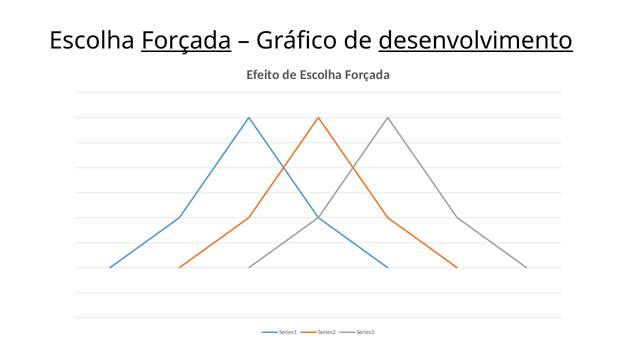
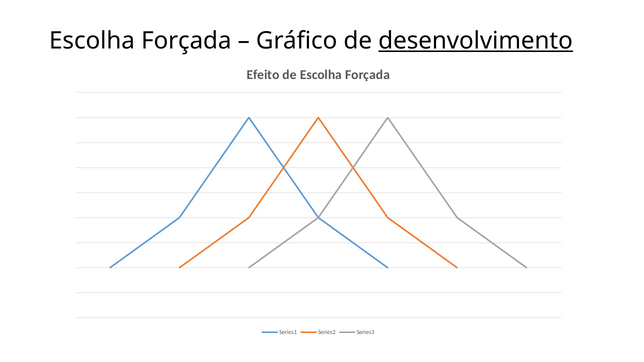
Forçada underline: present -> none (186, 41)
